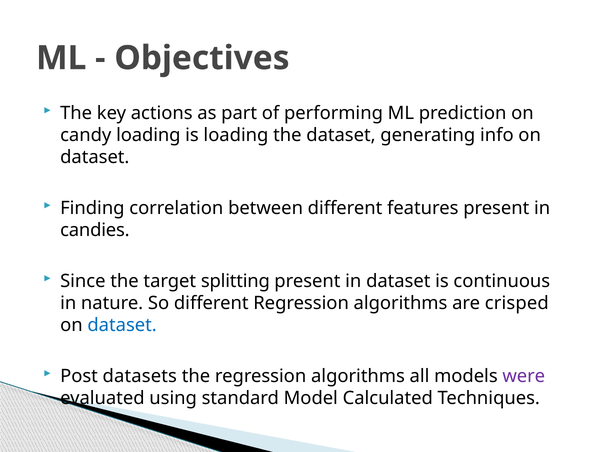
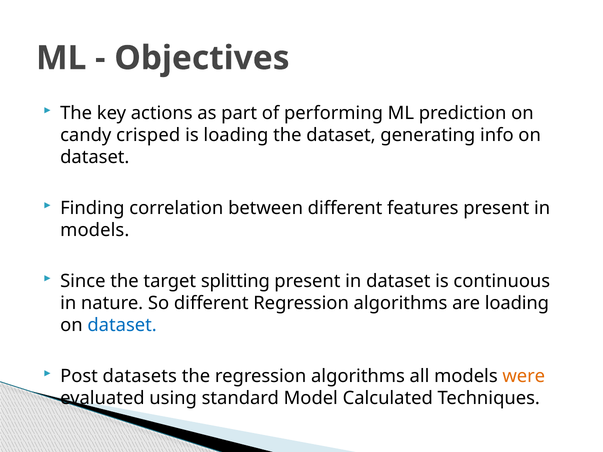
candy loading: loading -> crisped (148, 135)
candies: candies -> models (95, 230)
are crisped: crisped -> loading (517, 303)
were colour: purple -> orange (524, 376)
